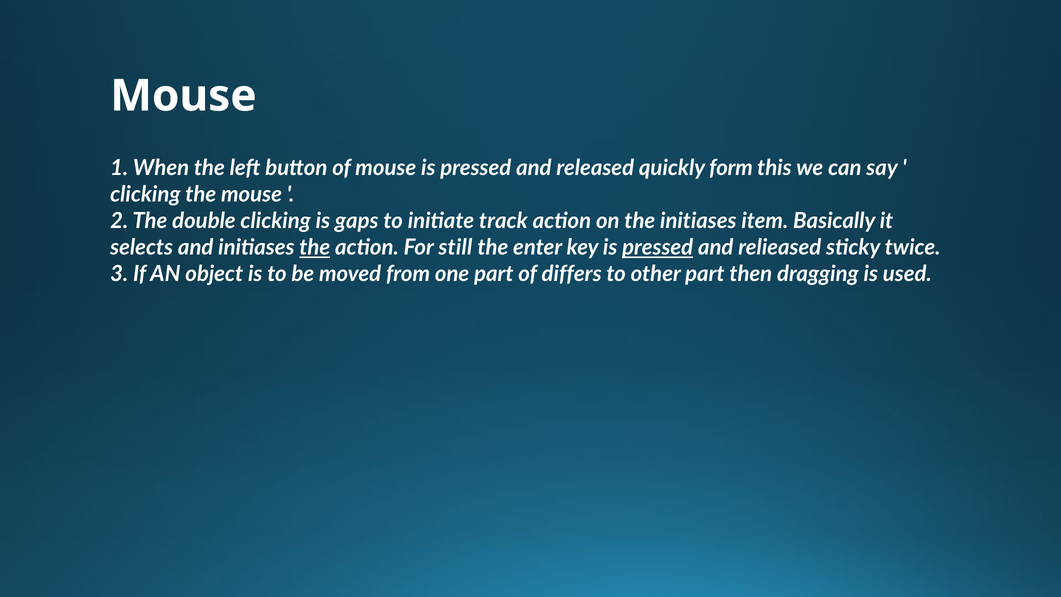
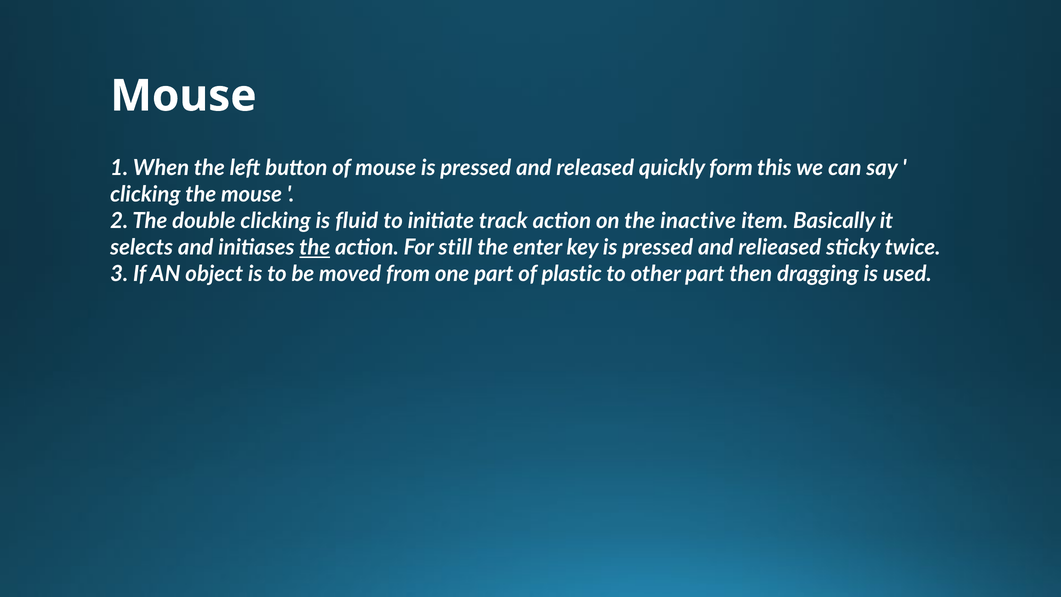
gaps: gaps -> fluid (357, 221)
the initiases: initiases -> inactive (698, 221)
pressed underline: present -> none (658, 248)
differs: differs -> plastic (572, 274)
